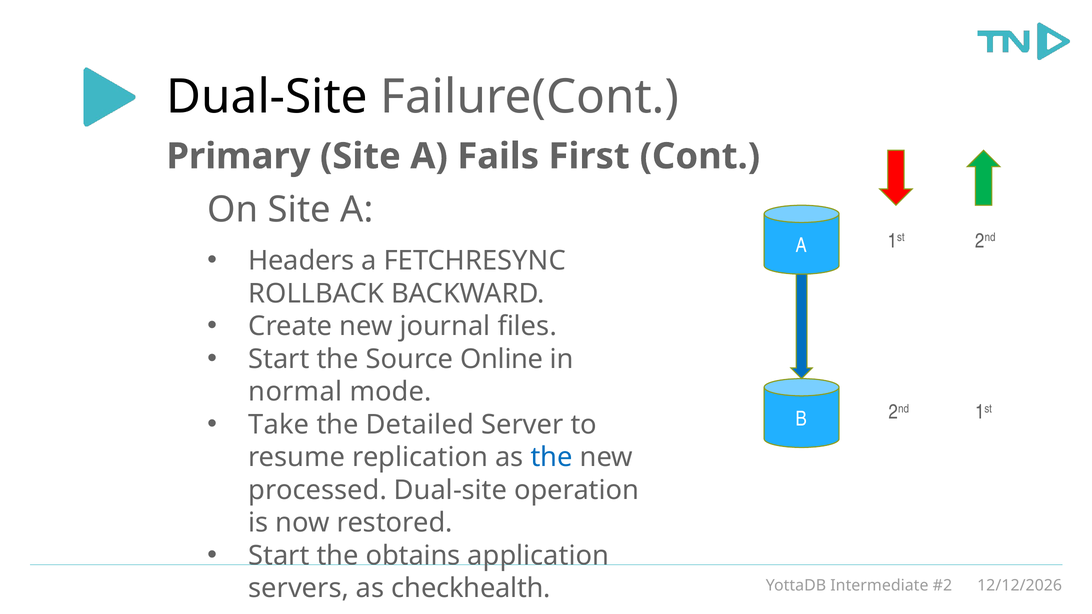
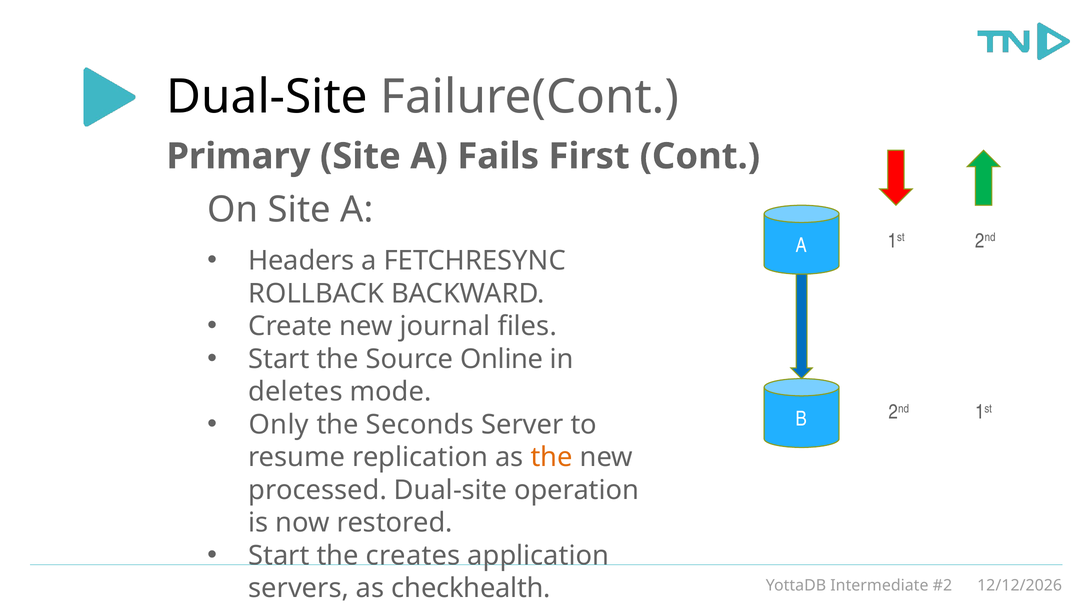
normal: normal -> deletes (295, 392)
Take: Take -> Only (279, 425)
Detailed: Detailed -> Seconds (420, 425)
the colour: blue -> orange (552, 458)
obtains: obtains -> creates (413, 556)
